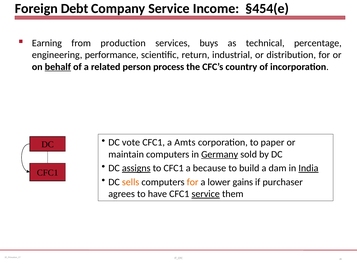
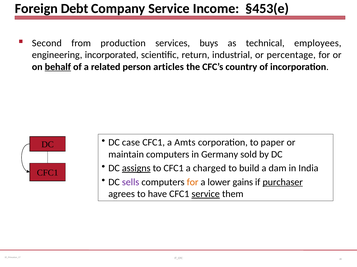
§454(e: §454(e -> §453(e (267, 9)
Earning: Earning -> Second (47, 43)
percentage: percentage -> employees (318, 43)
performance: performance -> incorporated (112, 55)
distribution: distribution -> percentage (291, 55)
process: process -> articles (169, 67)
vote: vote -> case (131, 143)
Germany underline: present -> none (220, 155)
because: because -> charged (209, 169)
India underline: present -> none (308, 169)
sells colour: orange -> purple (131, 183)
purchaser underline: none -> present (283, 183)
